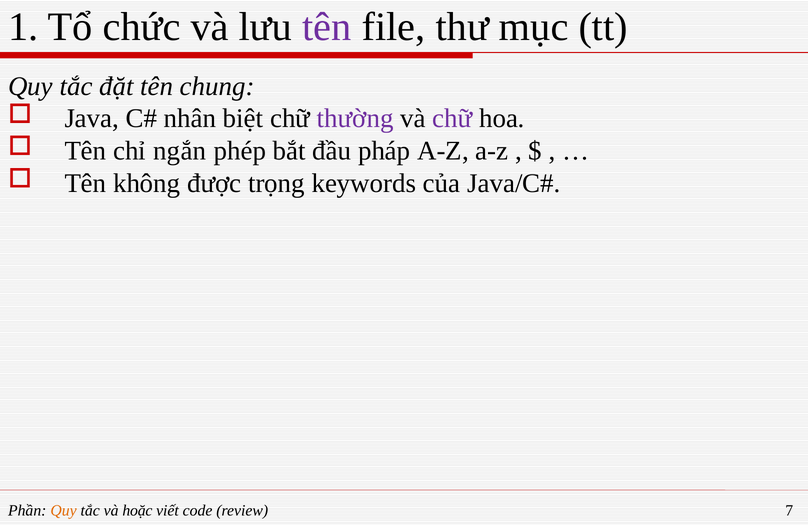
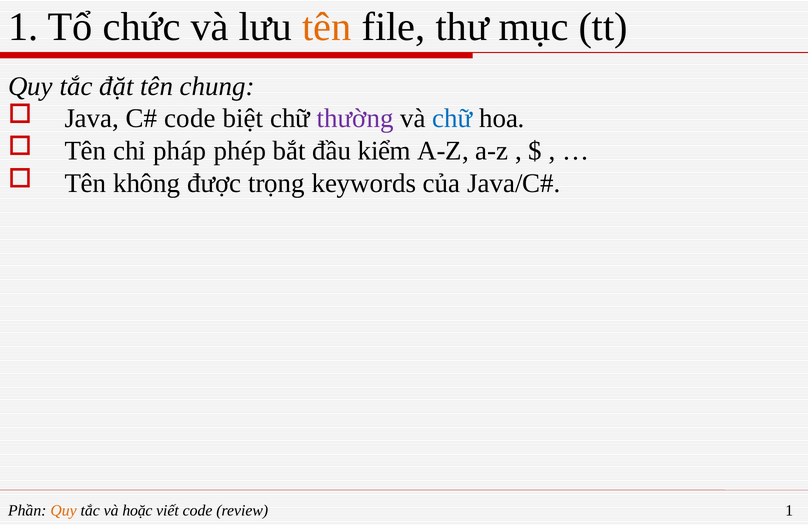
tên colour: purple -> orange (327, 27)
nhân: nhân -> code (190, 119)
chữ colour: purple -> blue (452, 119)
ngắn: ngắn -> pháp (180, 151)
pháp: pháp -> kiểm (384, 151)
review 7: 7 -> 1 (789, 511)
